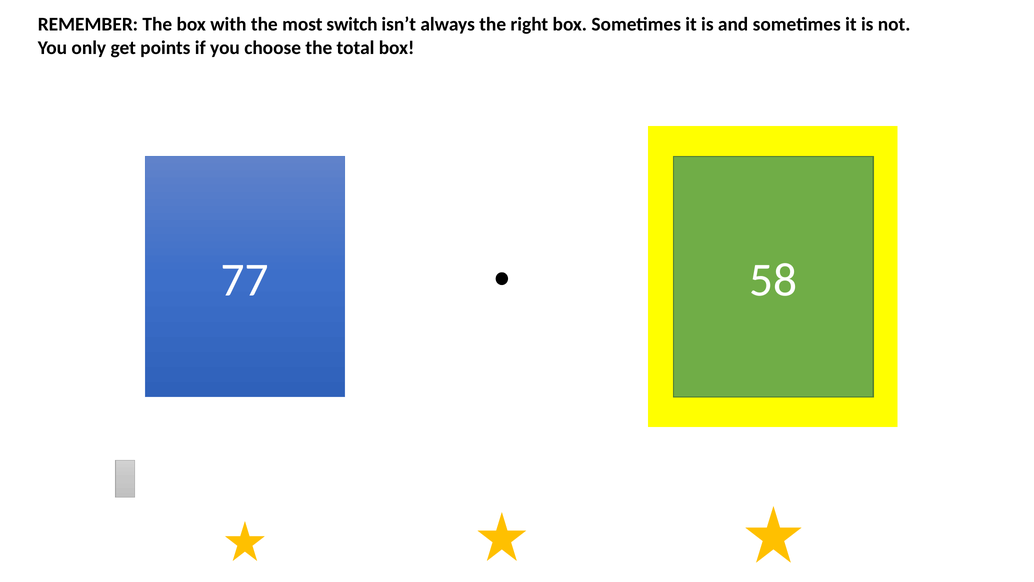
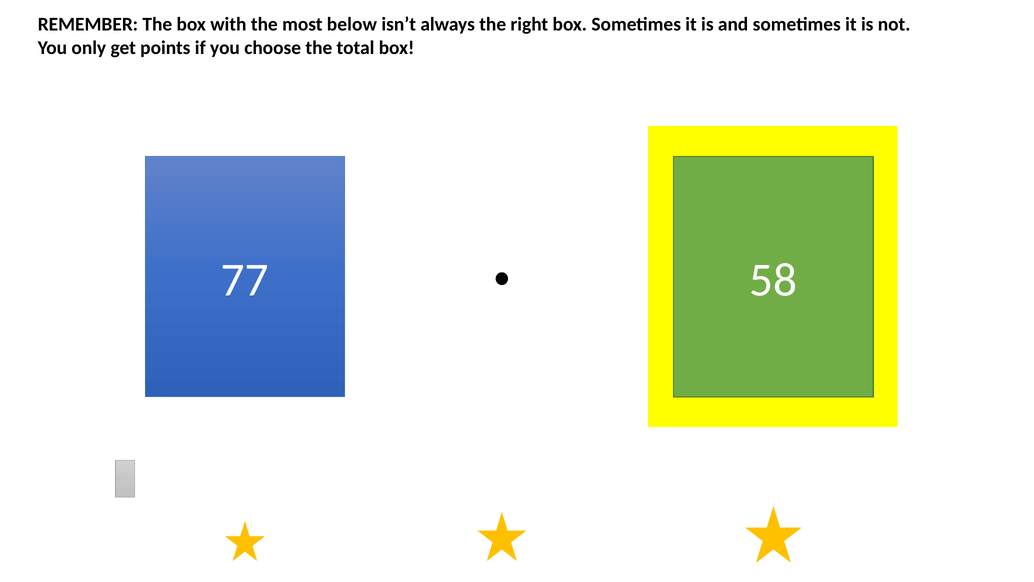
switch: switch -> below (352, 25)
